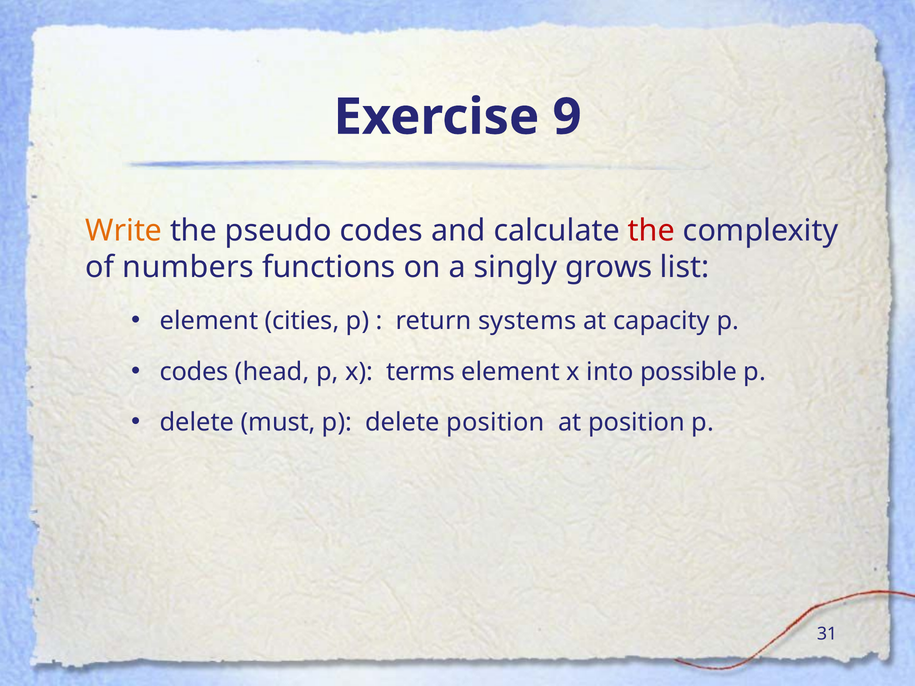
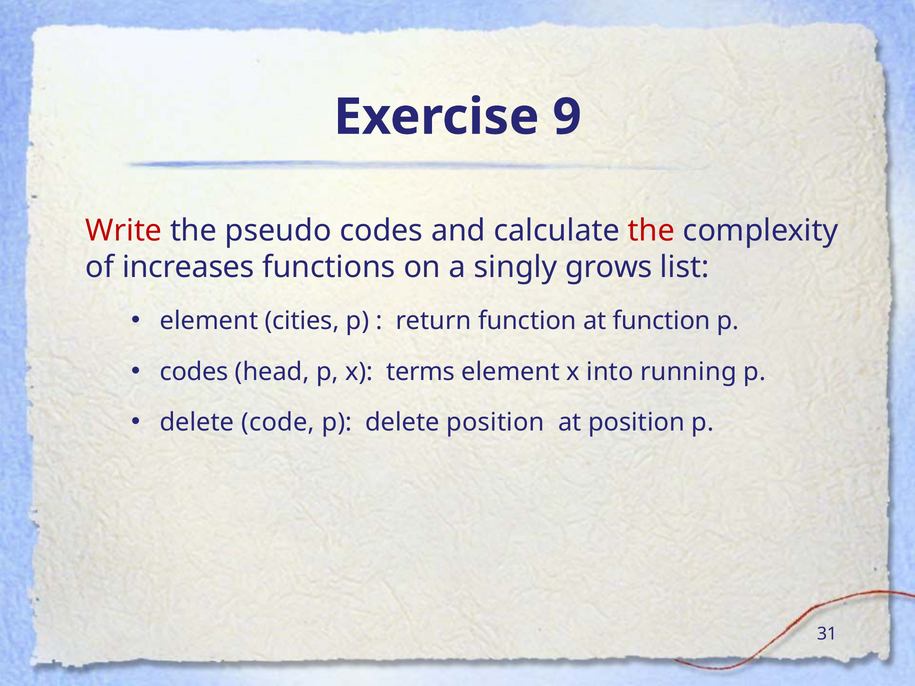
Write colour: orange -> red (124, 231)
numbers: numbers -> increases (188, 267)
return systems: systems -> function (527, 321)
at capacity: capacity -> function (662, 321)
possible: possible -> running (688, 372)
must: must -> code (278, 423)
